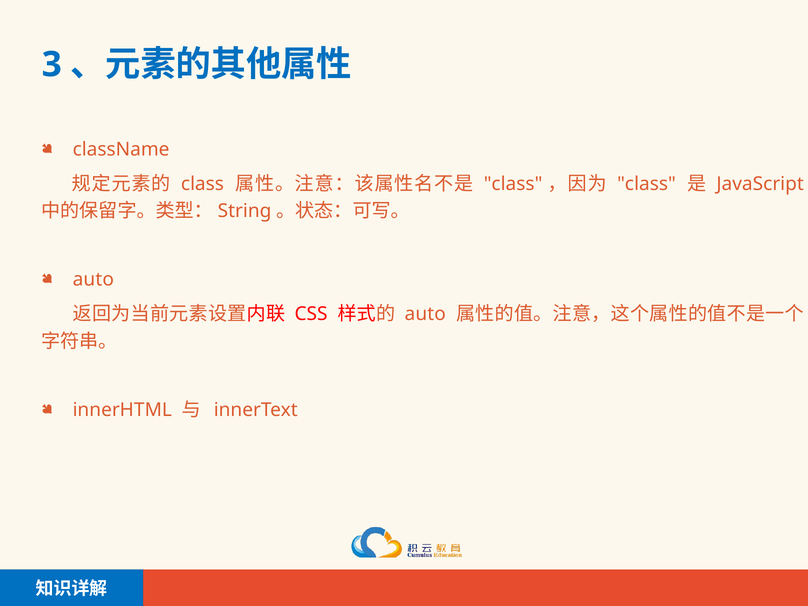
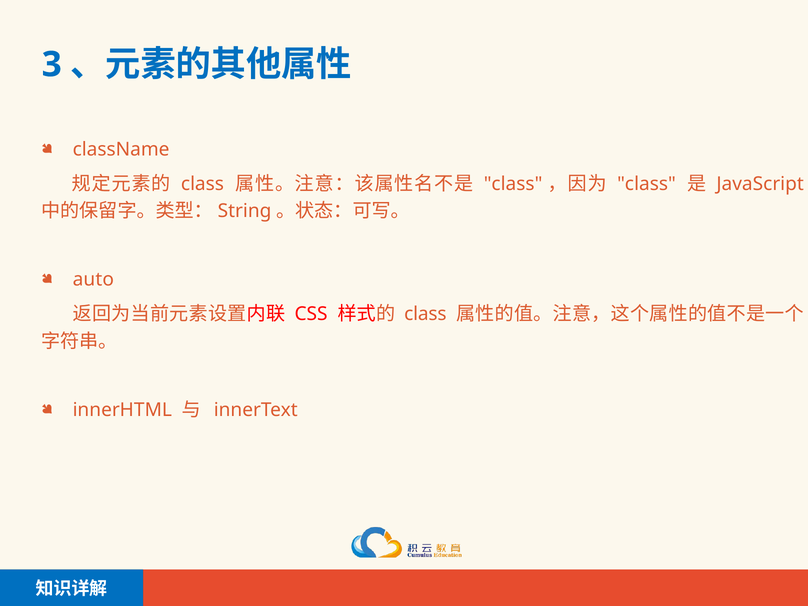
auto: auto -> class (425, 314)
